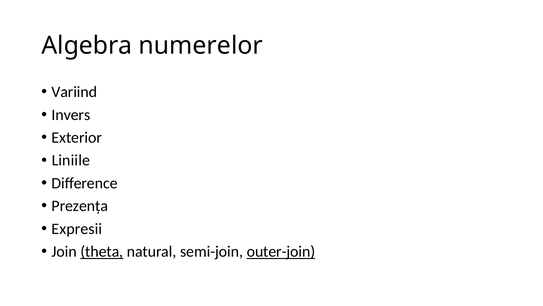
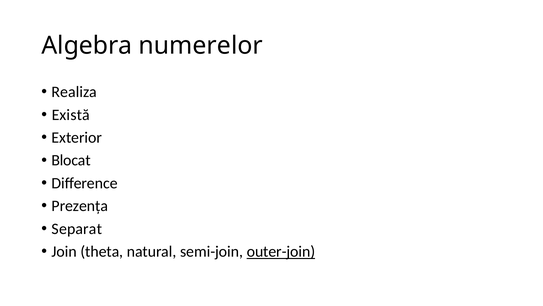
Variind: Variind -> Realiza (74, 92)
Invers: Invers -> Există (71, 115)
Liniile: Liniile -> Blocat (71, 160)
Expresii: Expresii -> Separat (77, 228)
theta underline: present -> none (102, 251)
